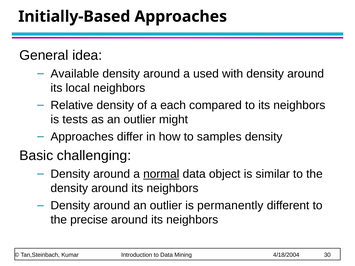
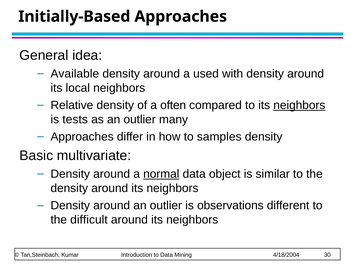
each: each -> often (173, 105)
neighbors underline: none -> present (299, 105)
might: might -> many (173, 120)
challenging: challenging -> multivariate (94, 156)
permanently: permanently -> observations (230, 206)
precise: precise -> difficult (89, 220)
